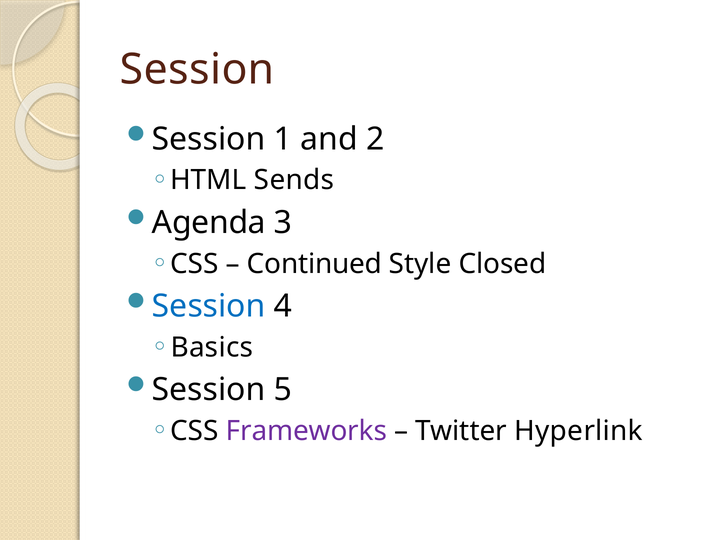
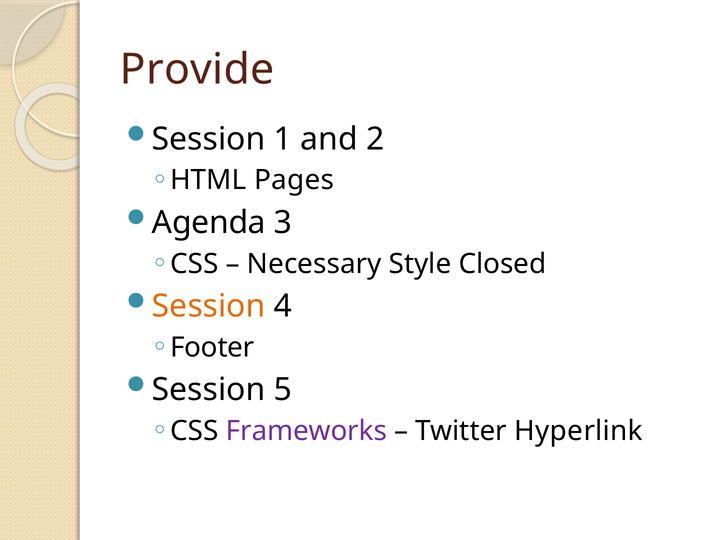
Session: Session -> Provide (197, 70)
Sends: Sends -> Pages (294, 180)
Continued: Continued -> Necessary (314, 263)
Session colour: blue -> orange (209, 306)
Basics: Basics -> Footer (212, 347)
